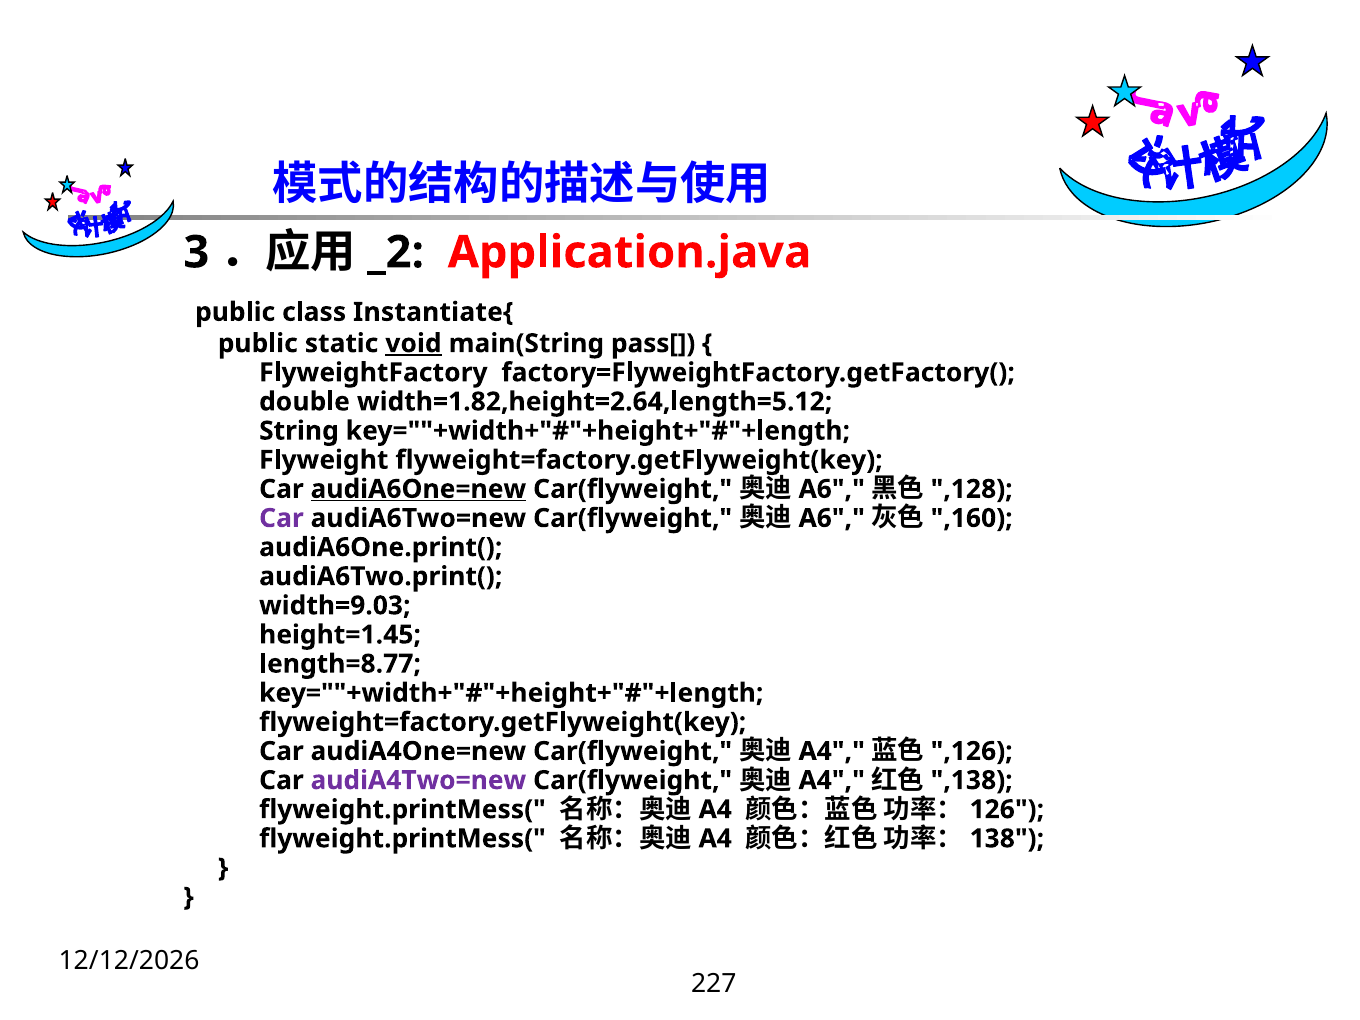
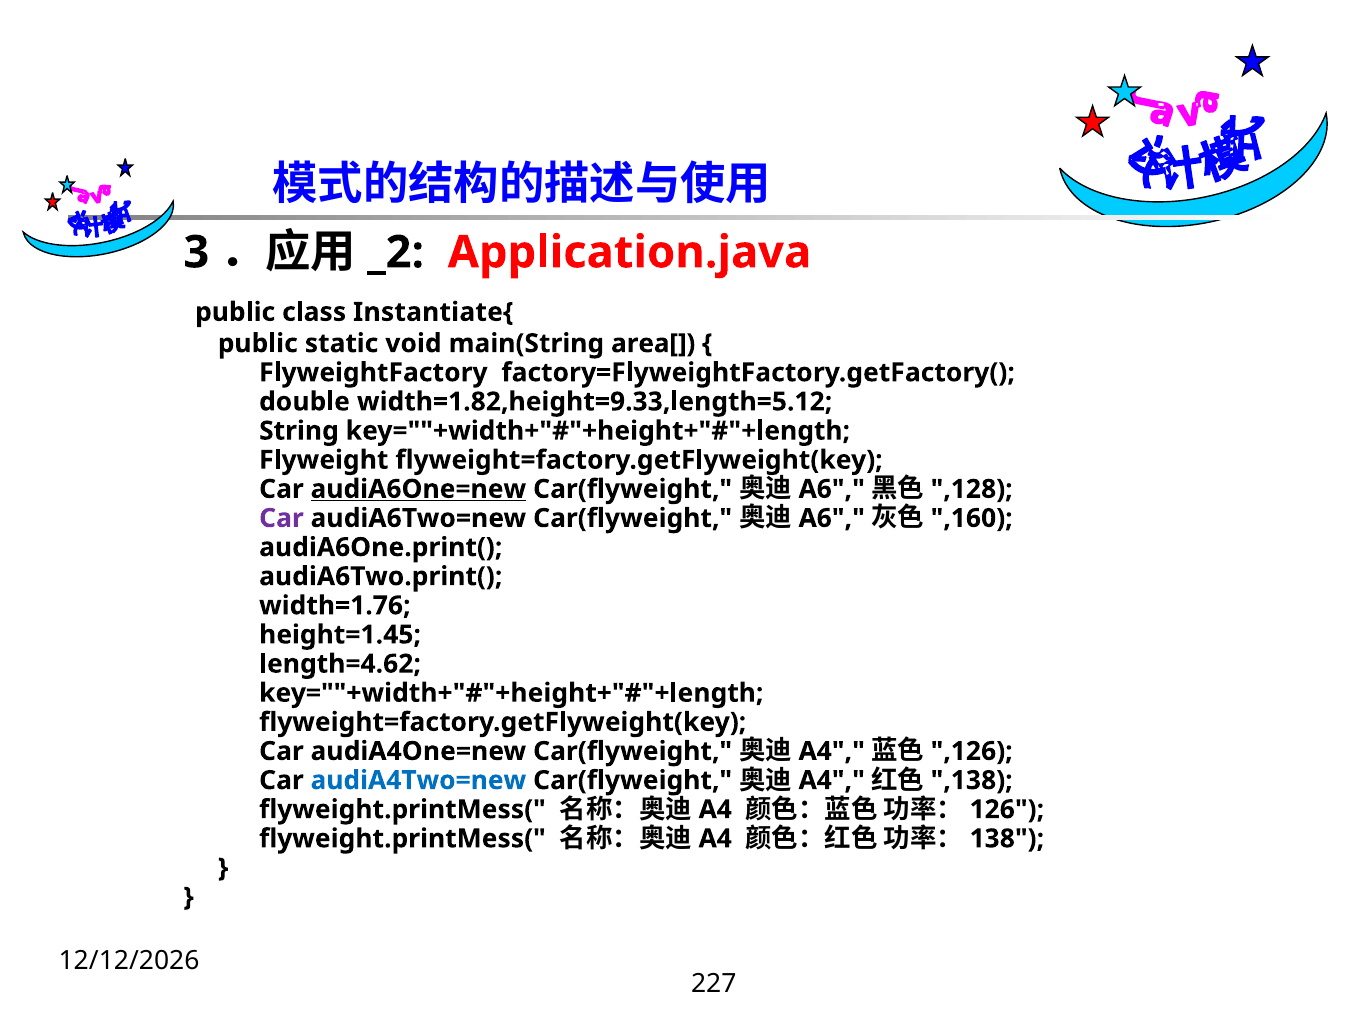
void underline: present -> none (413, 343)
pass[: pass[ -> area[ (653, 343)
width=1.82,height=2.64,length=5.12: width=1.82,height=2.64,length=5.12 -> width=1.82,height=9.33,length=5.12 (595, 402)
width=9.03: width=9.03 -> width=1.76 (335, 606)
length=8.77: length=8.77 -> length=4.62 (340, 664)
audiA4Two=new colour: purple -> blue (418, 780)
